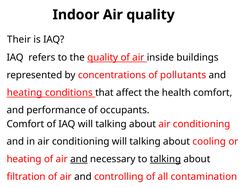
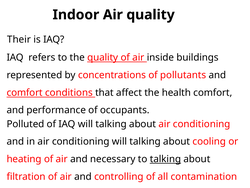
heating: heating -> comfort (25, 92)
Comfort: Comfort -> Polluted (25, 124)
and underline: present -> none (79, 159)
